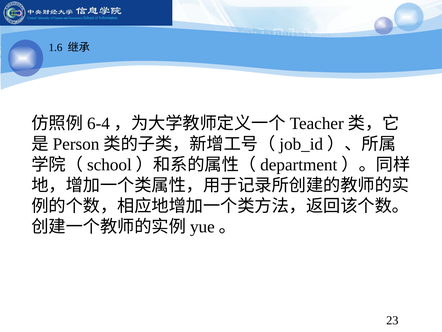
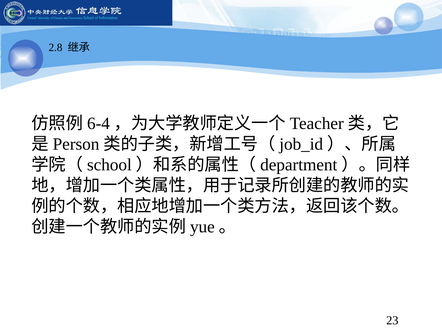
1.6: 1.6 -> 2.8 (56, 48)
